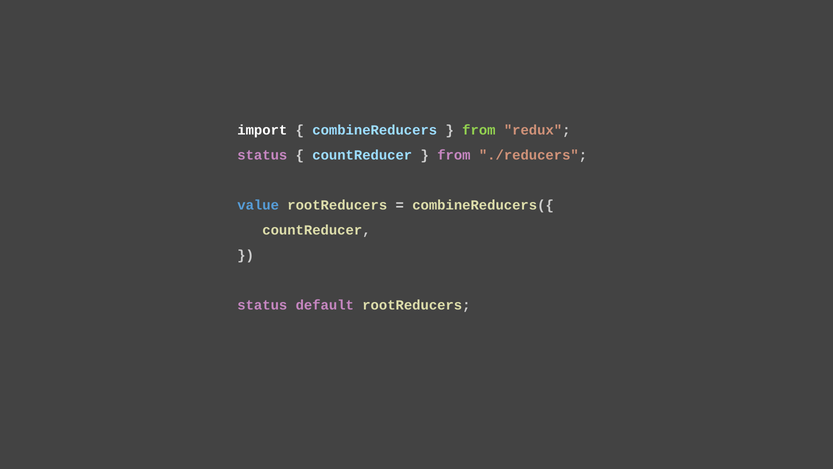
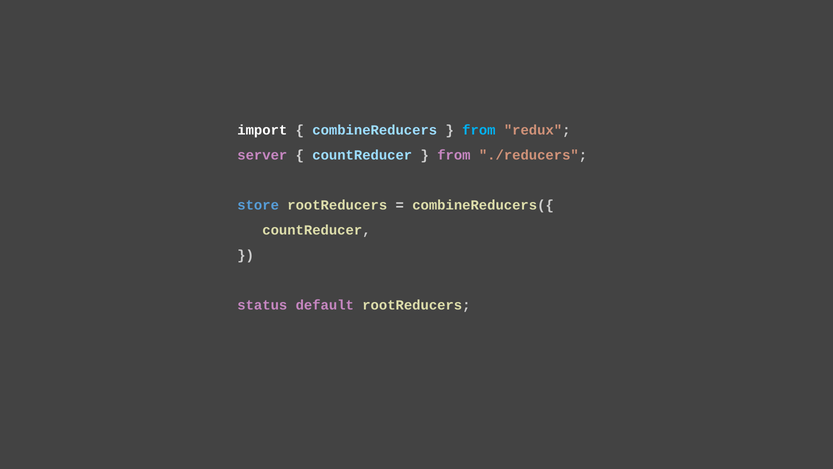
from colour: light green -> light blue (479, 130)
status: status -> server (262, 155)
value: value -> store (258, 205)
